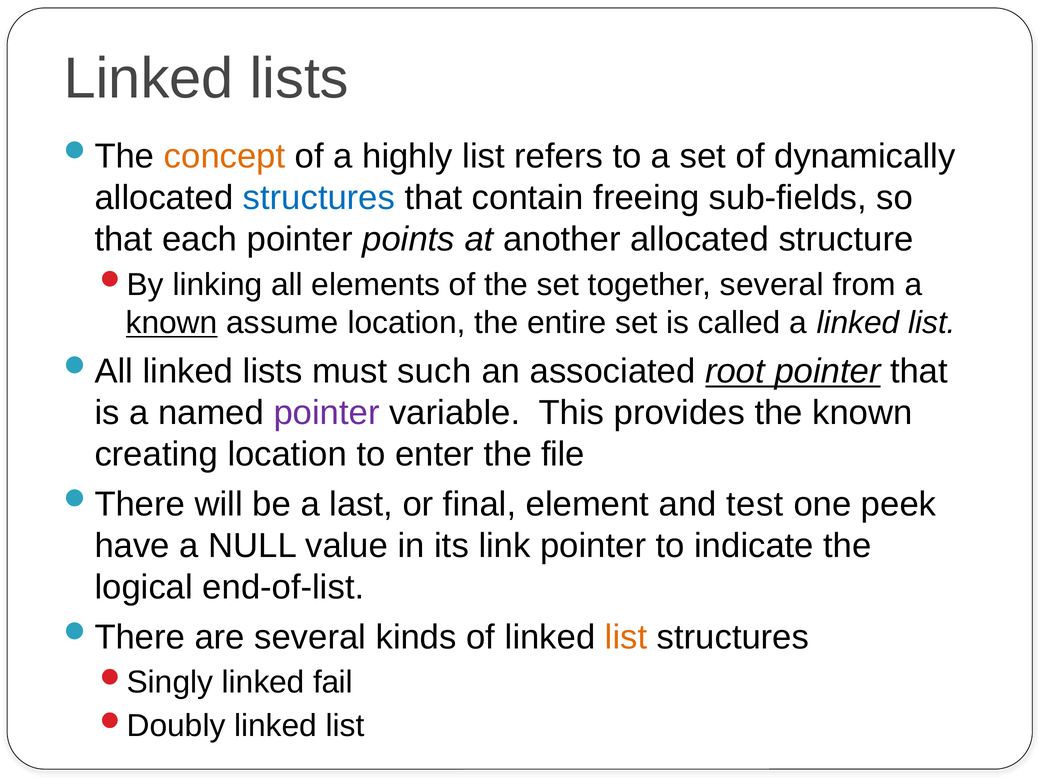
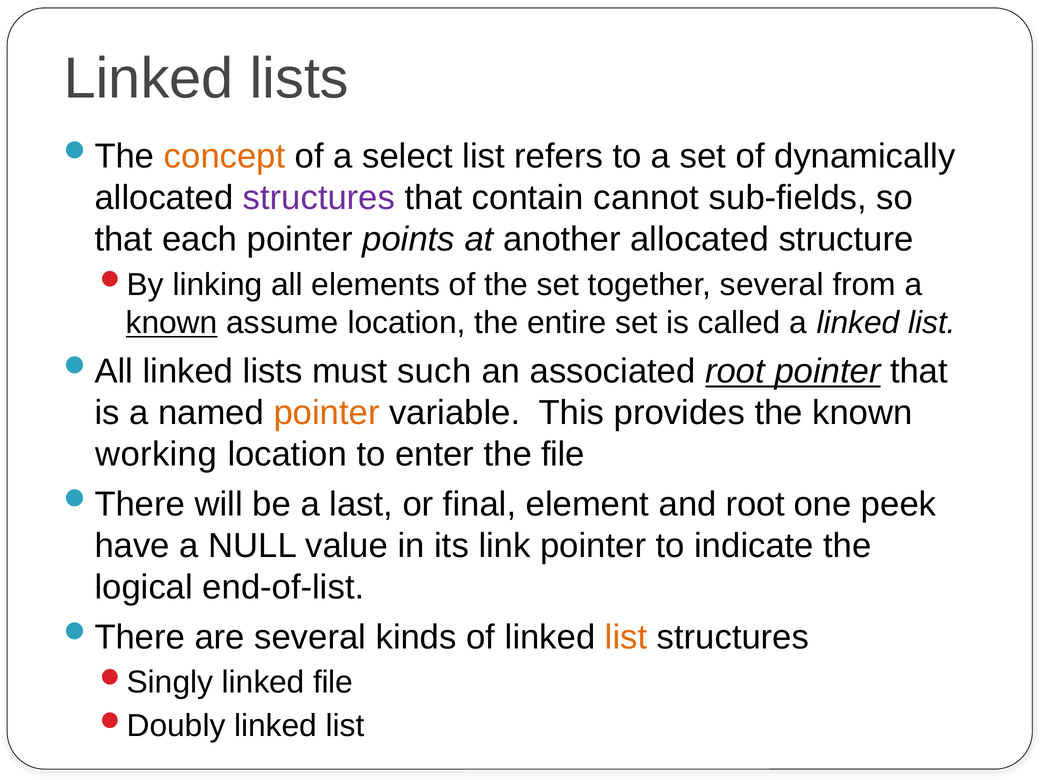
highly: highly -> select (408, 156)
structures colour: blue -> purple (319, 198)
freeing: freeing -> cannot (646, 198)
pointer colour: purple -> orange (327, 413)
creating: creating -> working (156, 454)
and test: test -> root (755, 504)
linked fail: fail -> file (333, 682)
